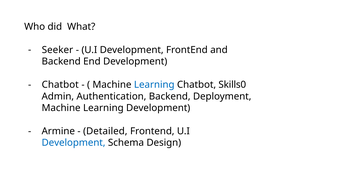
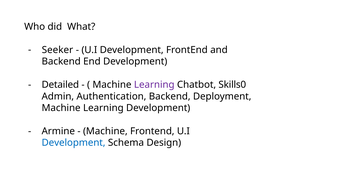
Chatbot: Chatbot -> Detailed (60, 85)
Learning colour: blue -> purple (154, 85)
Detailed: Detailed -> Machine (105, 131)
